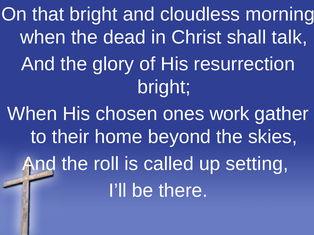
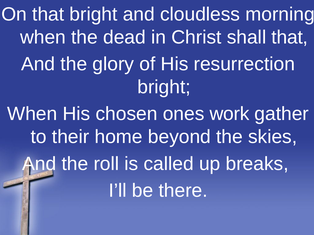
shall talk: talk -> that (290, 37)
setting: setting -> breaks (257, 164)
